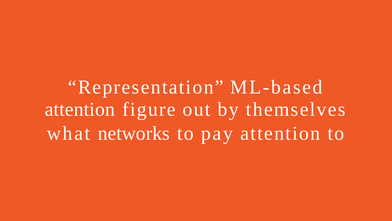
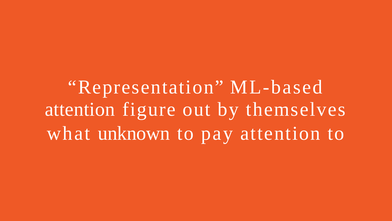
networks: networks -> unknown (134, 133)
